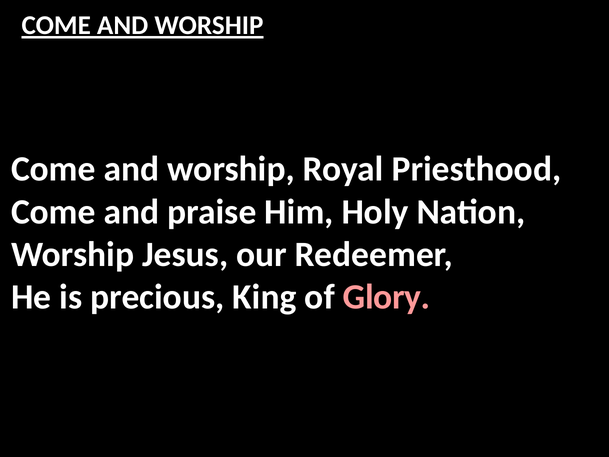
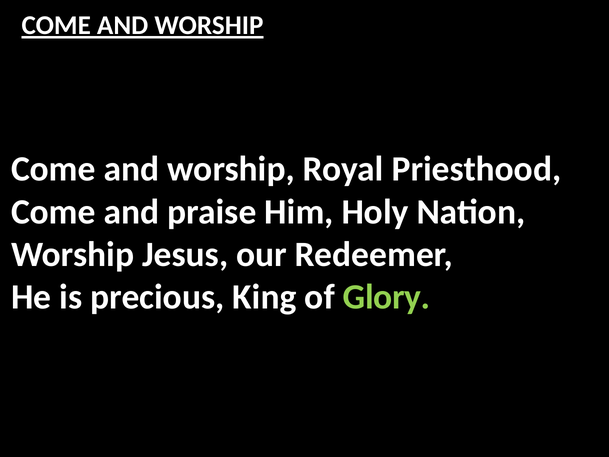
Glory colour: pink -> light green (387, 297)
